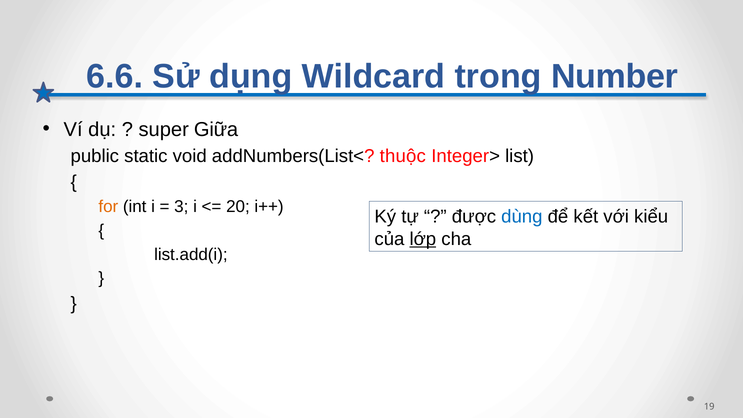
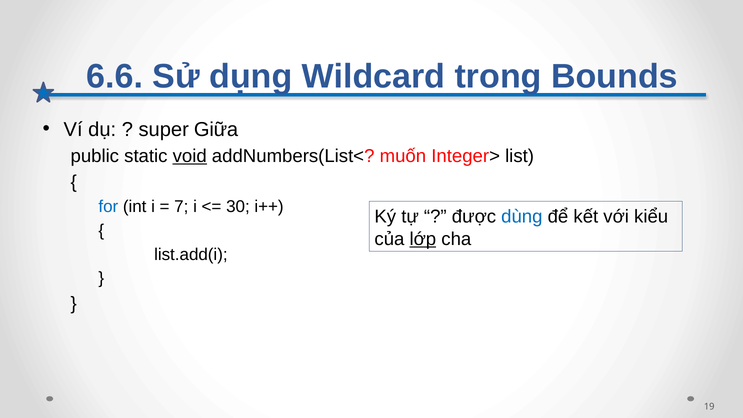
Number: Number -> Bounds (614, 77)
void underline: none -> present (190, 156)
thuộc: thuộc -> muốn (403, 156)
for colour: orange -> blue (108, 207)
3: 3 -> 7 (181, 207)
20: 20 -> 30 (238, 207)
